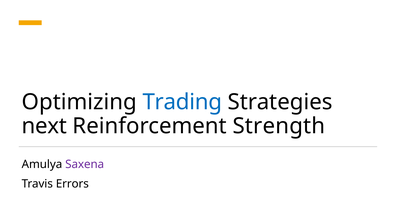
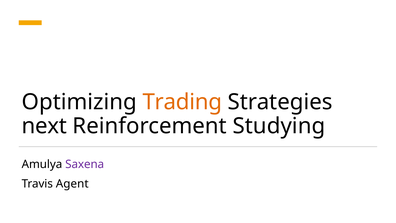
Trading colour: blue -> orange (182, 102)
Strength: Strength -> Studying (279, 126)
Errors: Errors -> Agent (72, 184)
